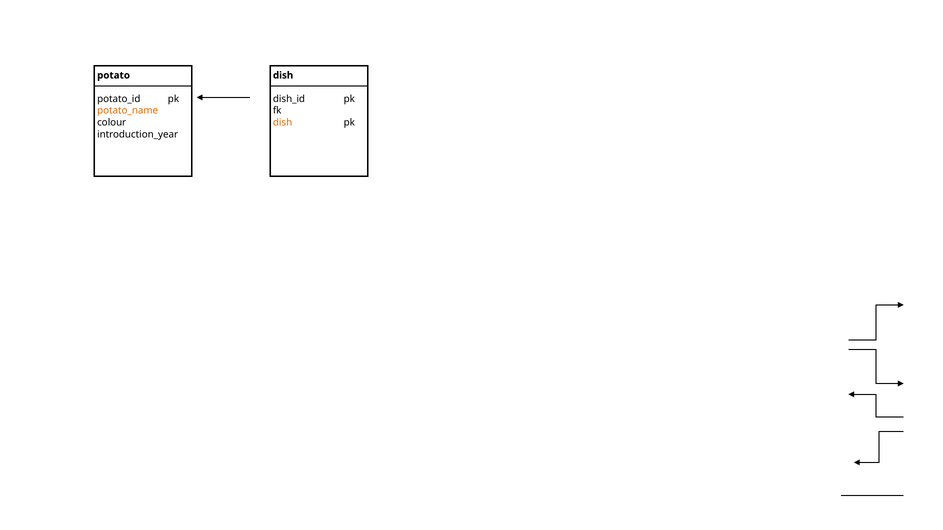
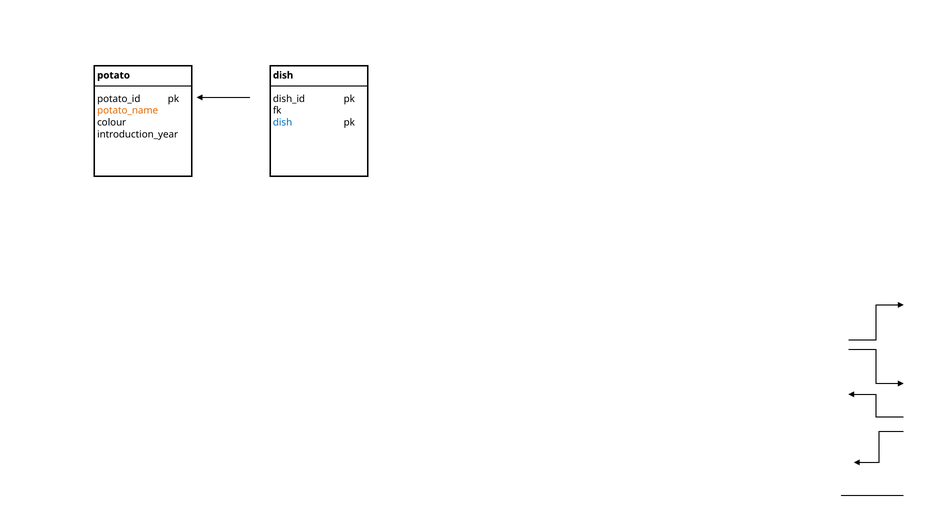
dish colour: orange -> blue (283, 123)
